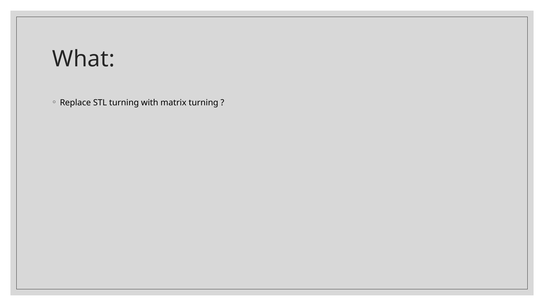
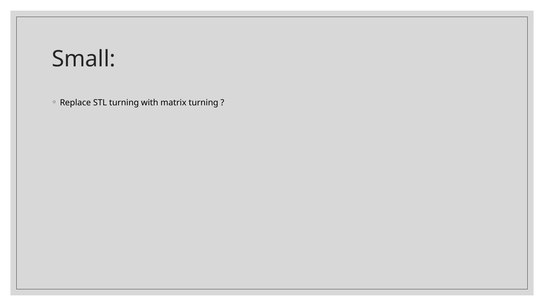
What: What -> Small (84, 59)
